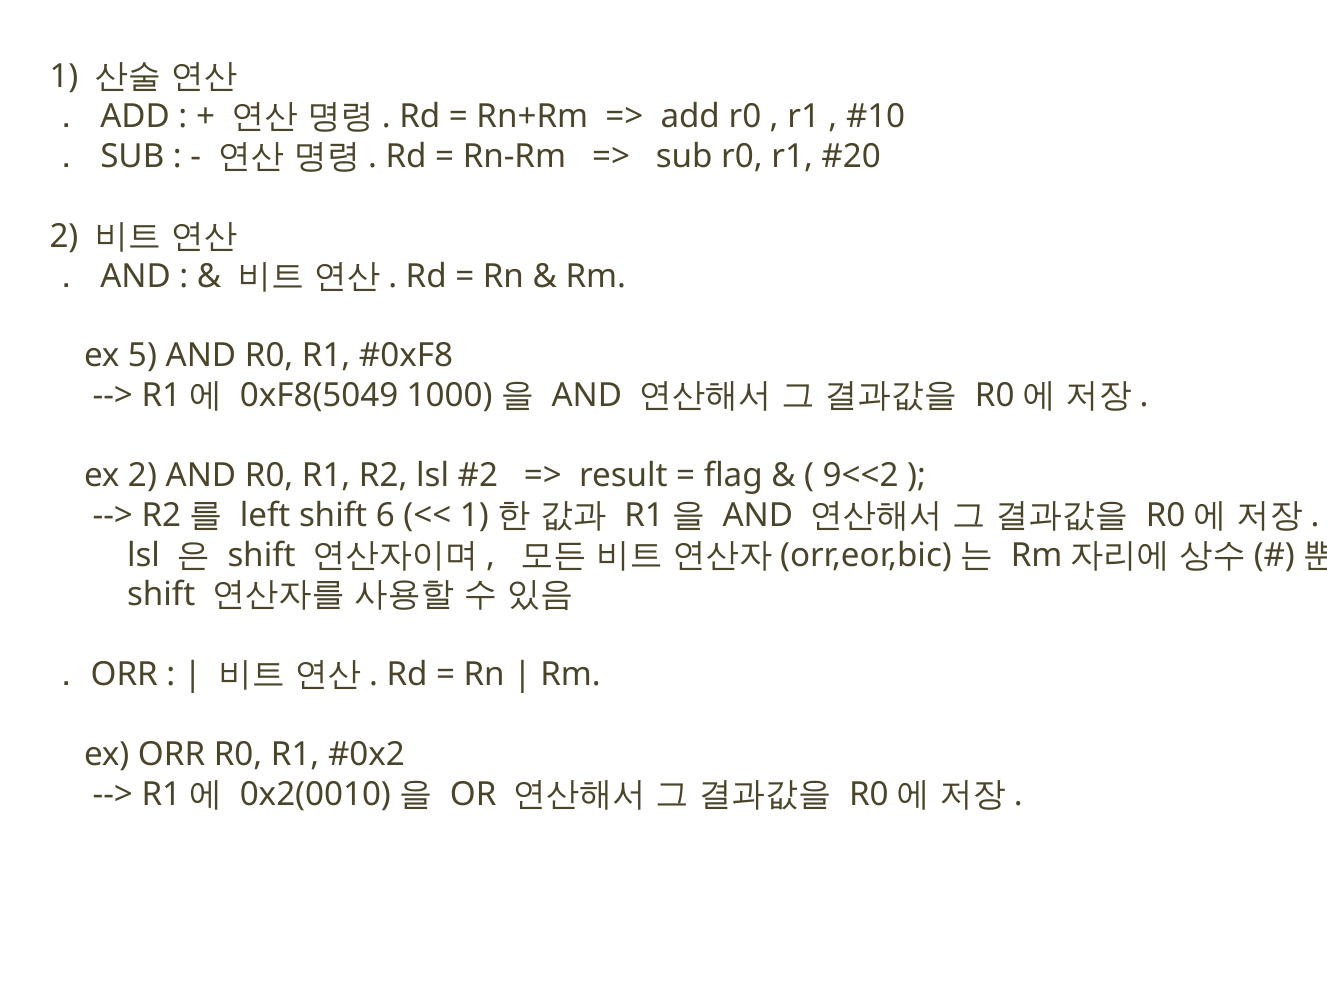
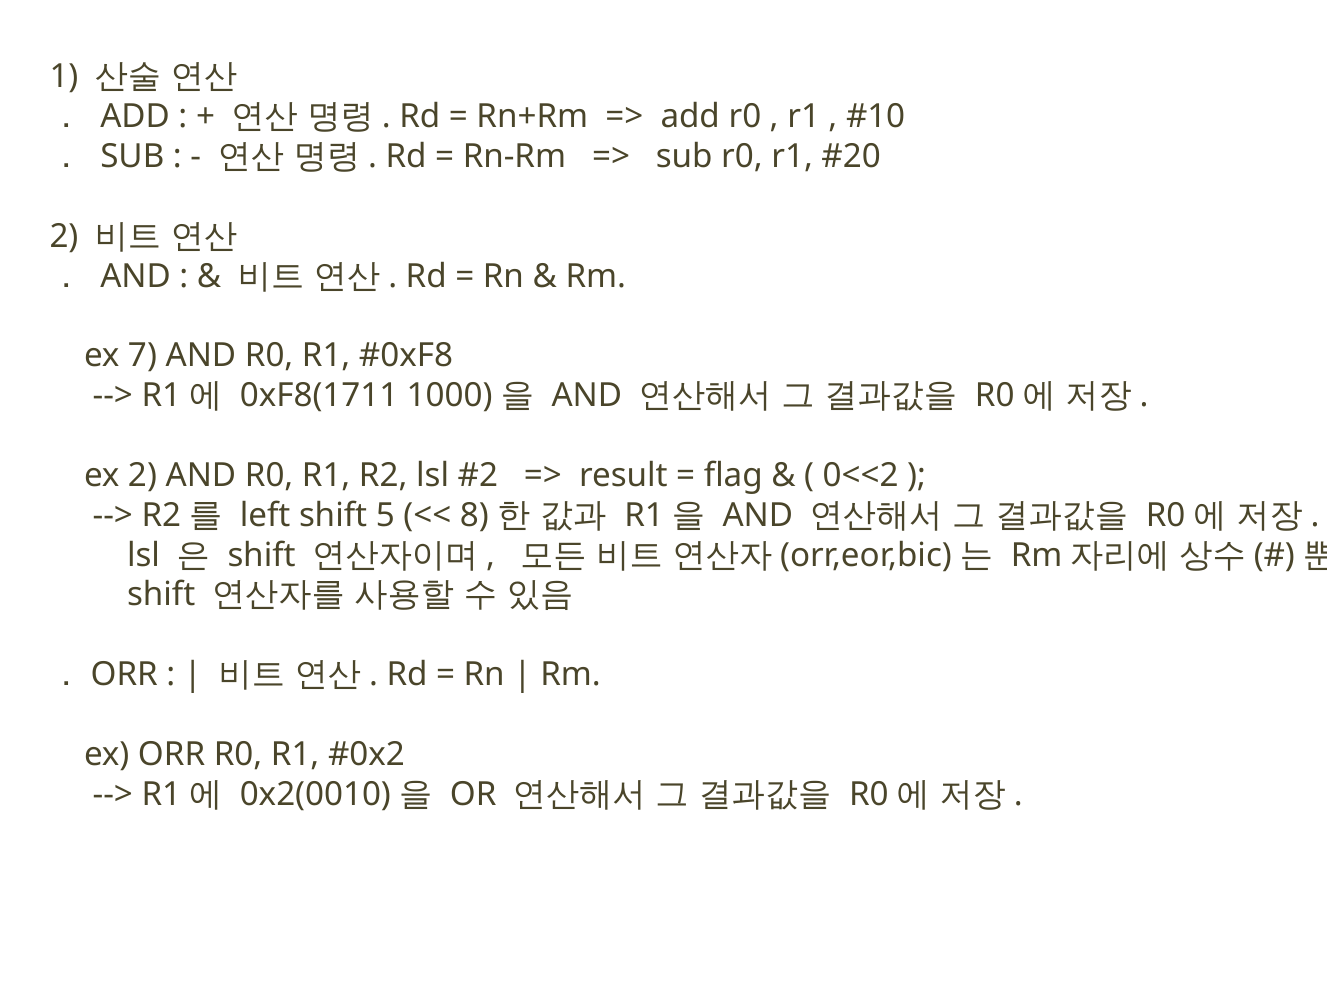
5: 5 -> 7 (142, 356)
0xF8(5049: 0xF8(5049 -> 0xF8(1711 (319, 395)
9<<2: 9<<2 -> 0<<2 (861, 475)
6: 6 -> 5 (385, 515)
1: 1 -> 8 (474, 515)
